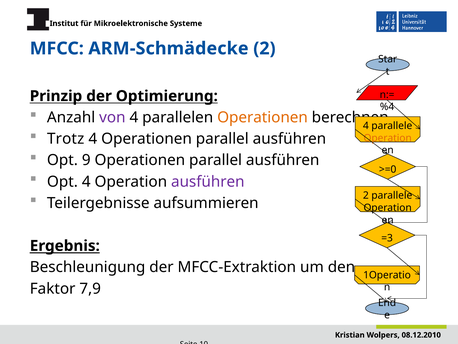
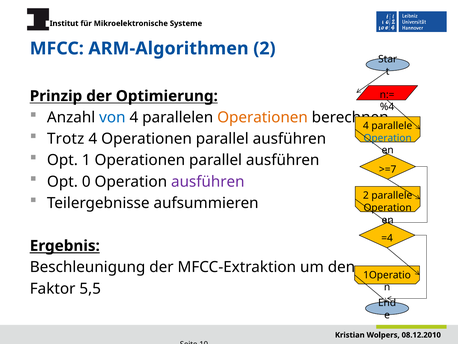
ARM-Schmädecke: ARM-Schmädecke -> ARM-Algorithmen (168, 48)
von colour: purple -> blue (112, 117)
Operation colour: orange -> blue (388, 138)
9: 9 -> 1 (86, 160)
>=0: >=0 -> >=7 (388, 169)
Opt 4: 4 -> 0 (86, 181)
=3: =3 -> =4 (387, 238)
7,9: 7,9 -> 5,5 (90, 288)
